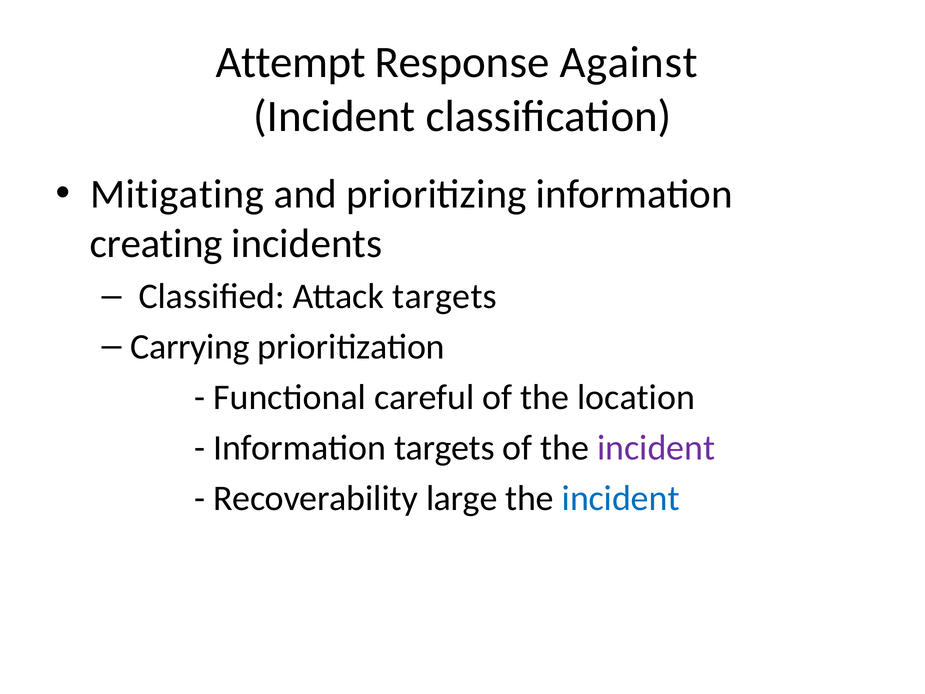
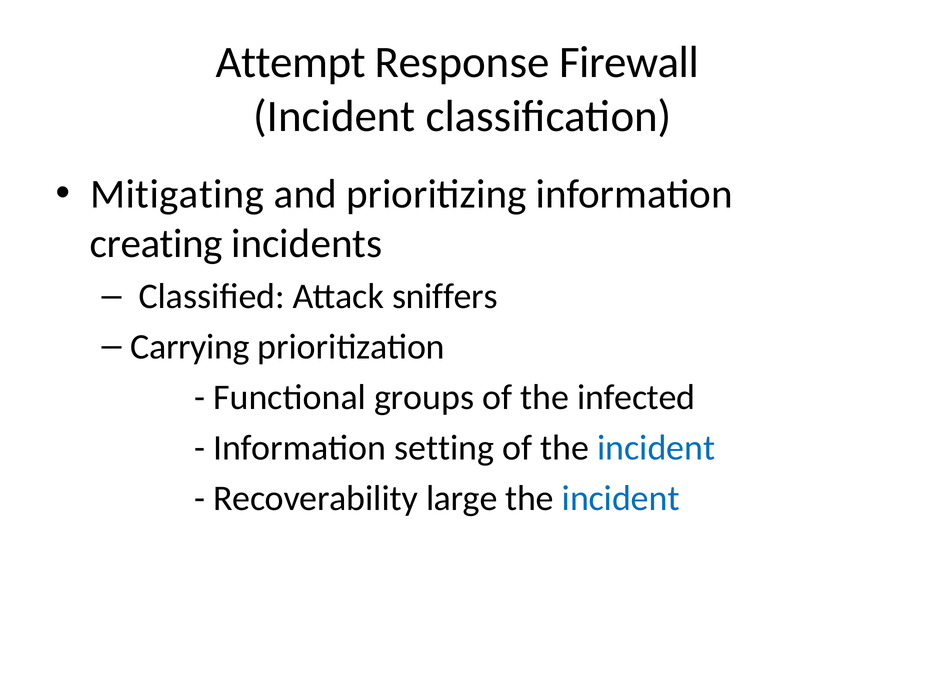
Against: Against -> Firewall (629, 63)
Attack targets: targets -> sniffers (445, 297)
careful: careful -> groups (424, 397)
location: location -> infected (636, 397)
Information targets: targets -> setting (444, 448)
incident colour: purple -> blue (656, 448)
